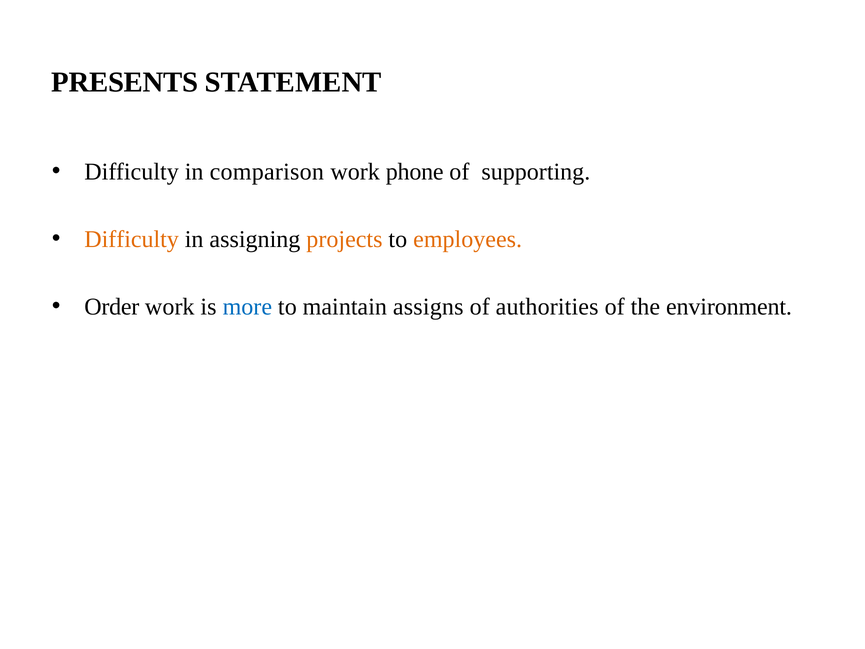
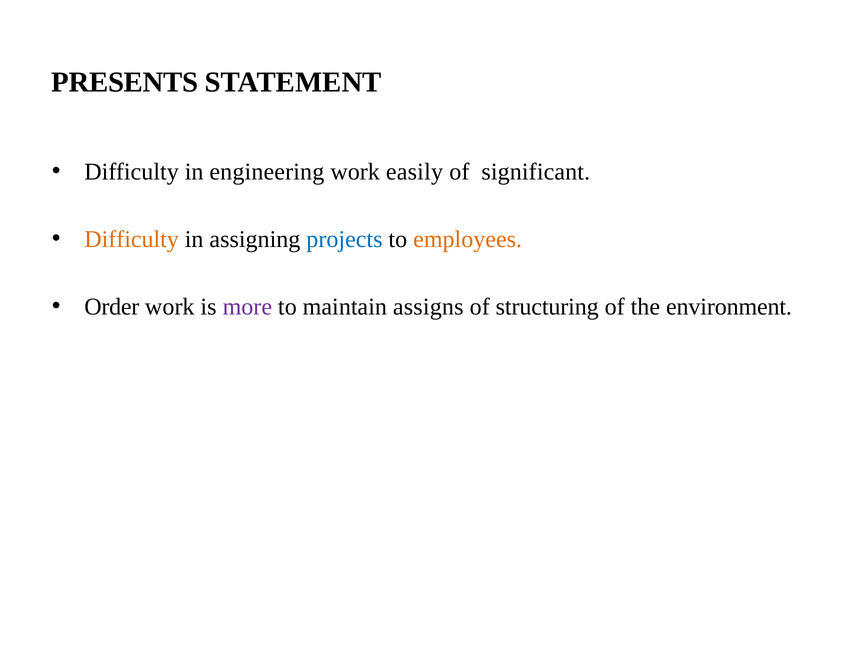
comparison: comparison -> engineering (267, 172)
phone: phone -> easily (414, 172)
supporting: supporting -> significant (536, 172)
projects colour: orange -> blue (344, 239)
more colour: blue -> purple (247, 307)
authorities: authorities -> structuring (547, 307)
